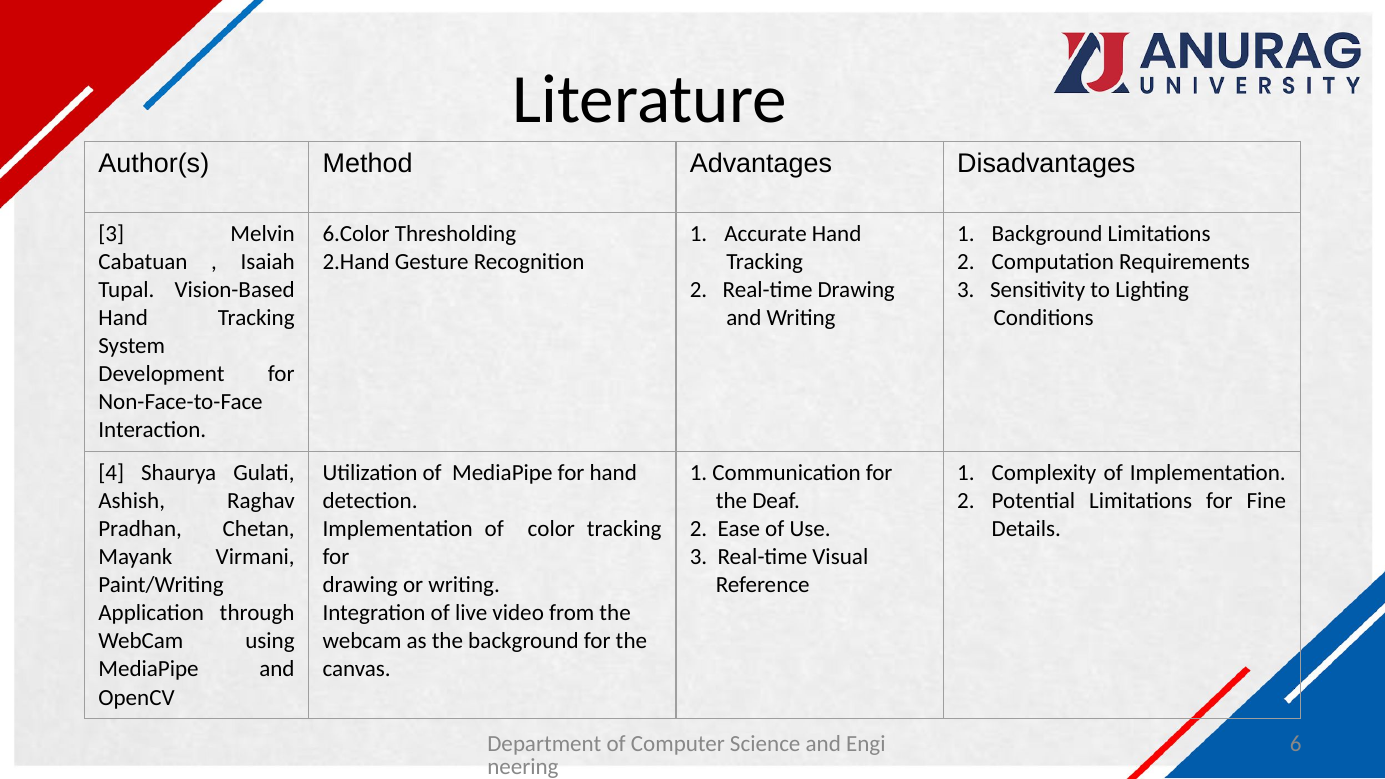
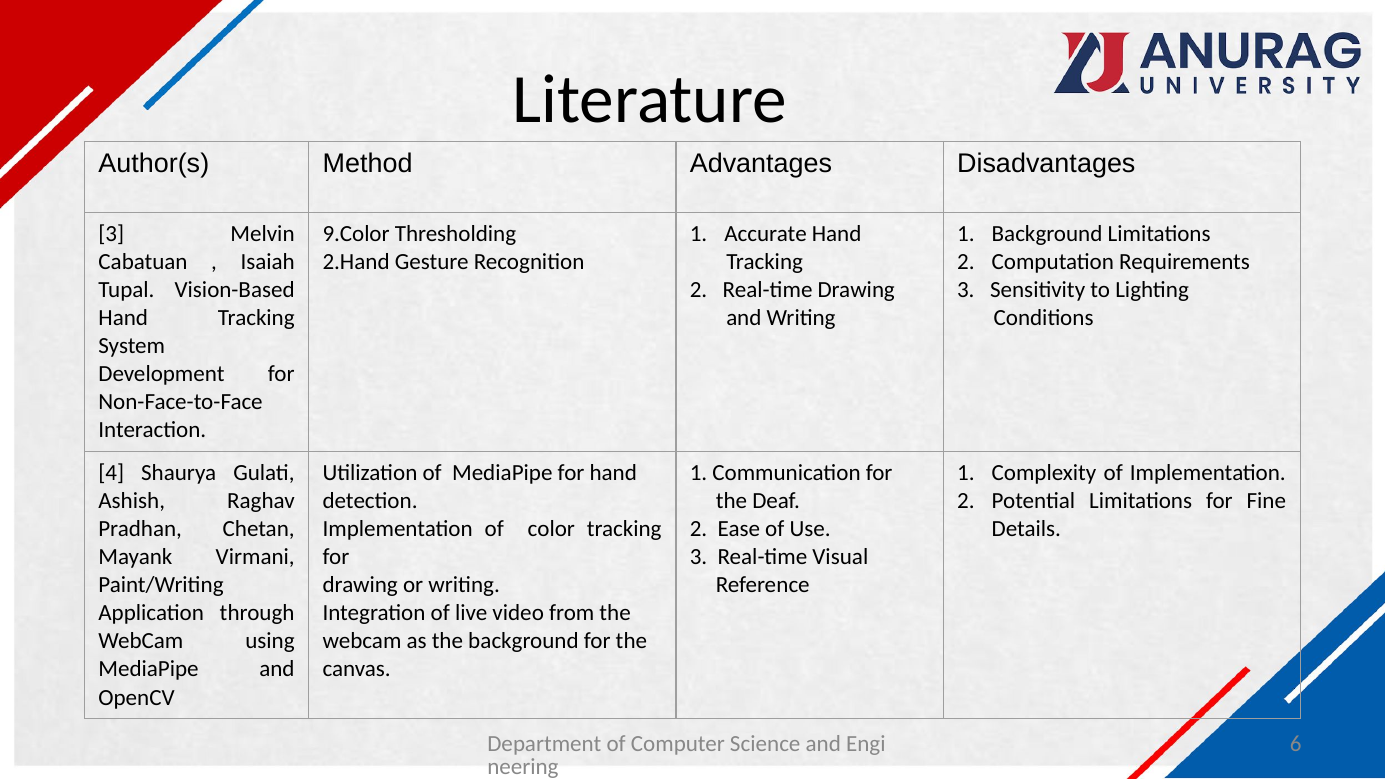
6.Color: 6.Color -> 9.Color (356, 233)
